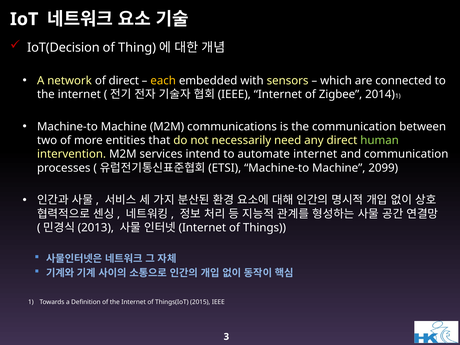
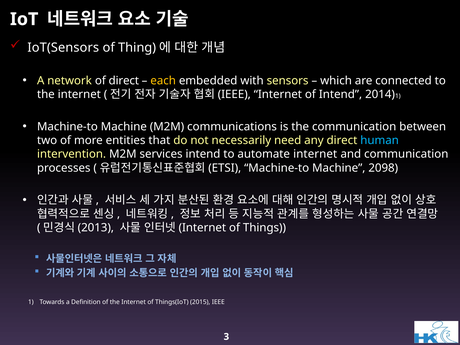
IoT(Decision: IoT(Decision -> IoT(Sensors (63, 48)
of Zigbee: Zigbee -> Intend (340, 94)
human colour: light green -> light blue (380, 140)
2099: 2099 -> 2098 (383, 168)
